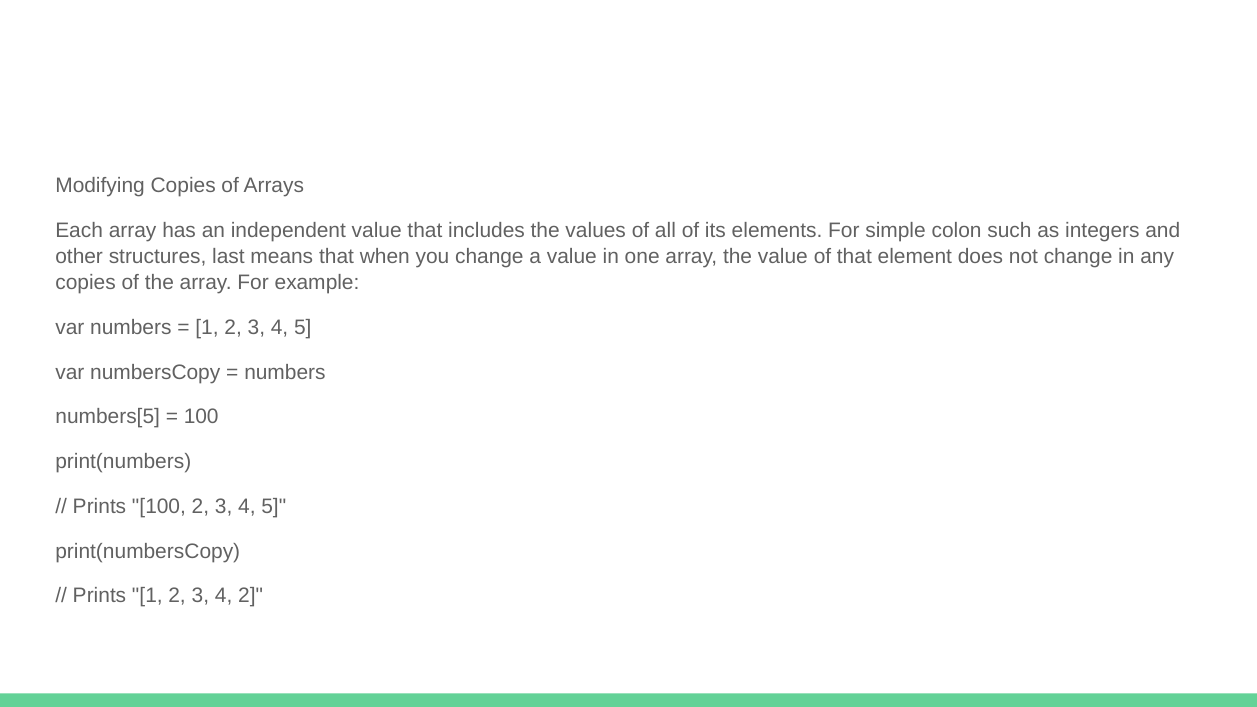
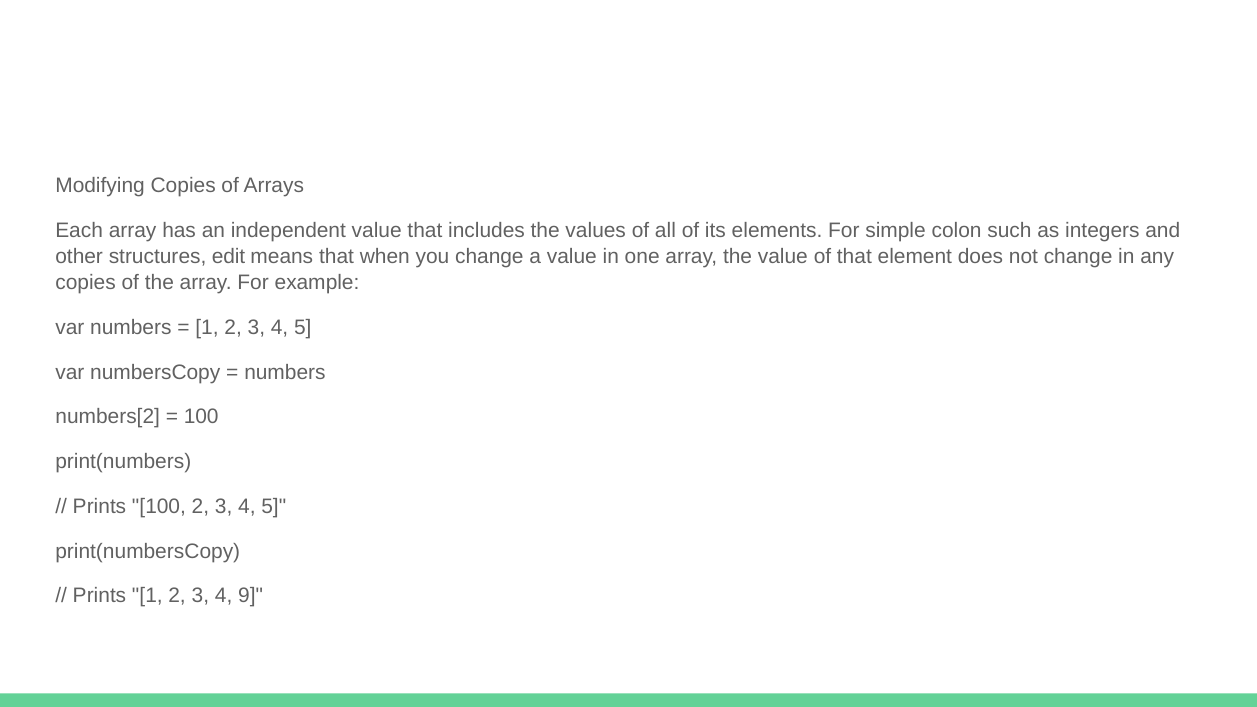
last: last -> edit (229, 257)
numbers[5: numbers[5 -> numbers[2 (108, 417)
4 2: 2 -> 9 (251, 596)
